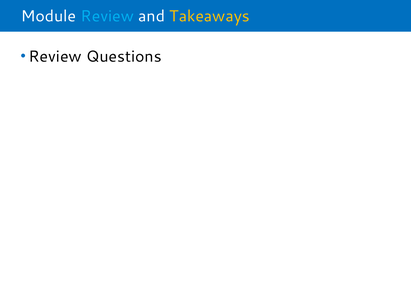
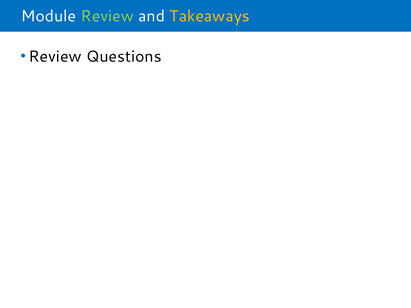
Review colour: light blue -> light green (107, 16)
